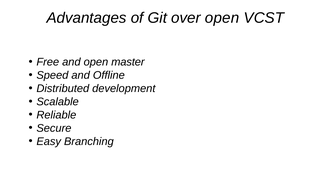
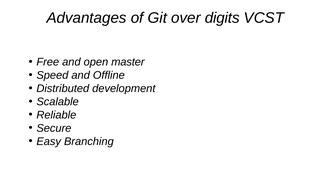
over open: open -> digits (222, 18)
